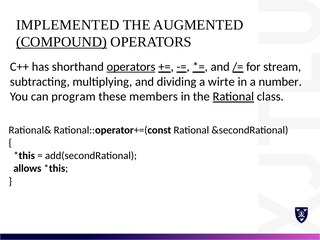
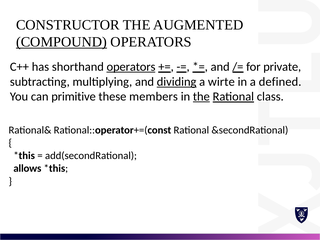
IMPLEMENTED: IMPLEMENTED -> CONSTRUCTOR (68, 25)
stream: stream -> private (282, 67)
dividing underline: none -> present (177, 82)
number: number -> defined (280, 82)
program: program -> primitive (74, 97)
the underline: none -> present (201, 97)
